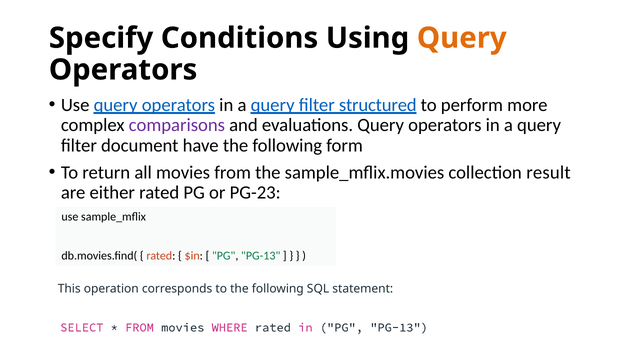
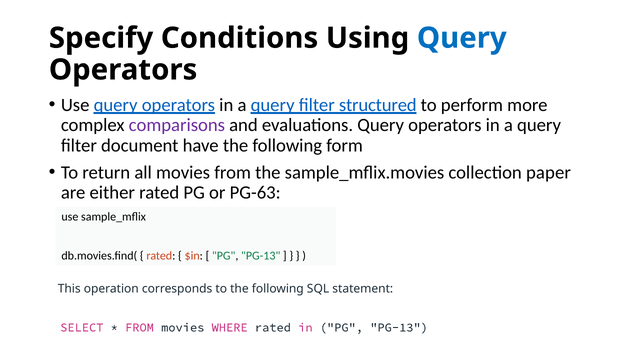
Query colour: orange -> blue (462, 38)
result: result -> paper (548, 172)
PG-23: PG-23 -> PG-63 (255, 192)
